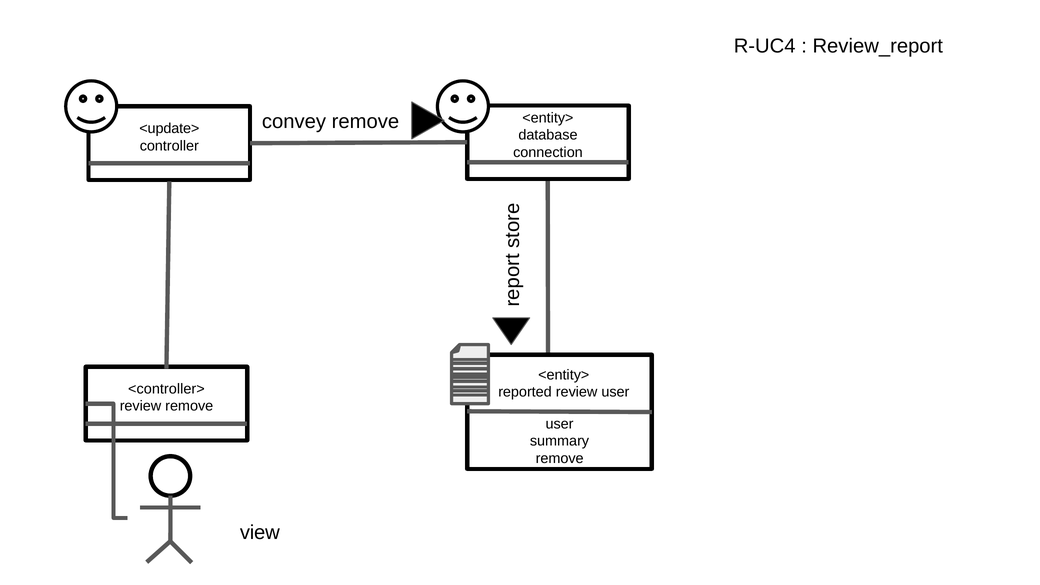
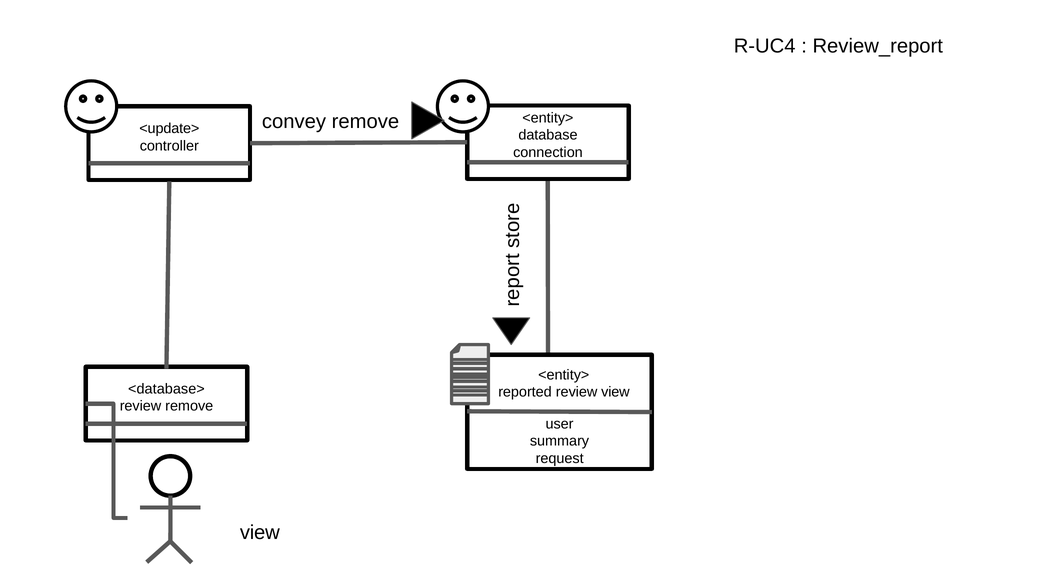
<controller>: <controller> -> <database> (166, 389)
review user: user -> view (615, 392)
remove: remove -> request (560, 458)
